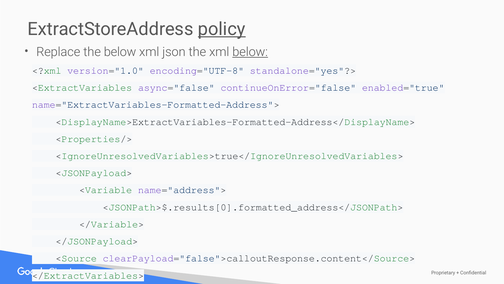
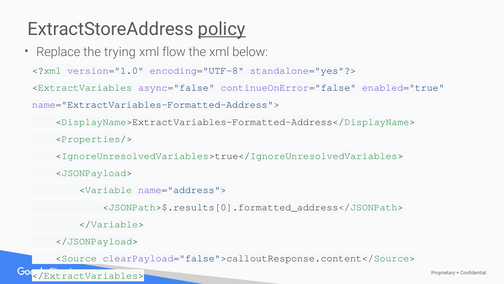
the below: below -> trying (120, 52)
json: json -> flow (174, 52)
below underline: present -> none (250, 52)
